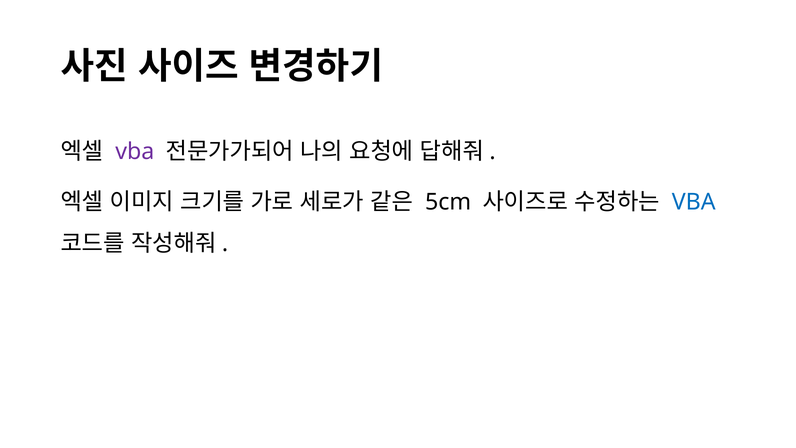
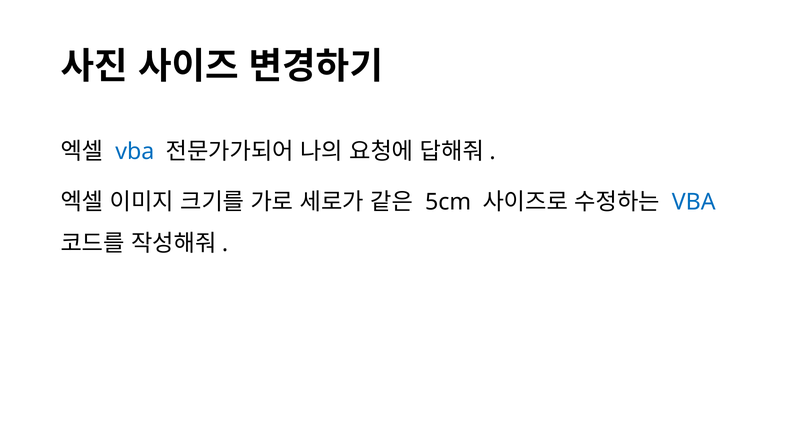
vba colour: purple -> blue (135, 152)
